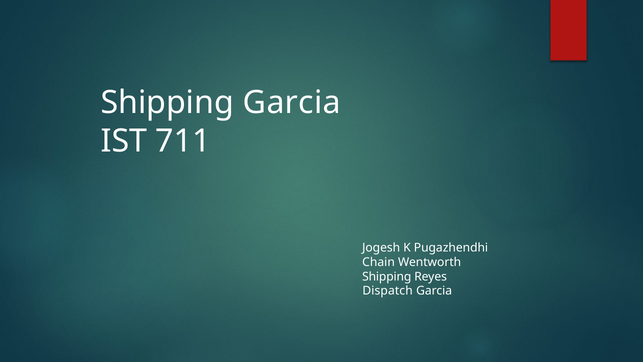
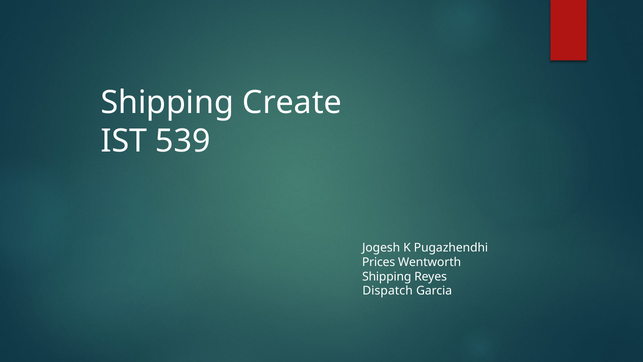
Shipping Garcia: Garcia -> Create (292, 103)
711: 711 -> 539 (183, 141)
Chain: Chain -> Prices (379, 262)
